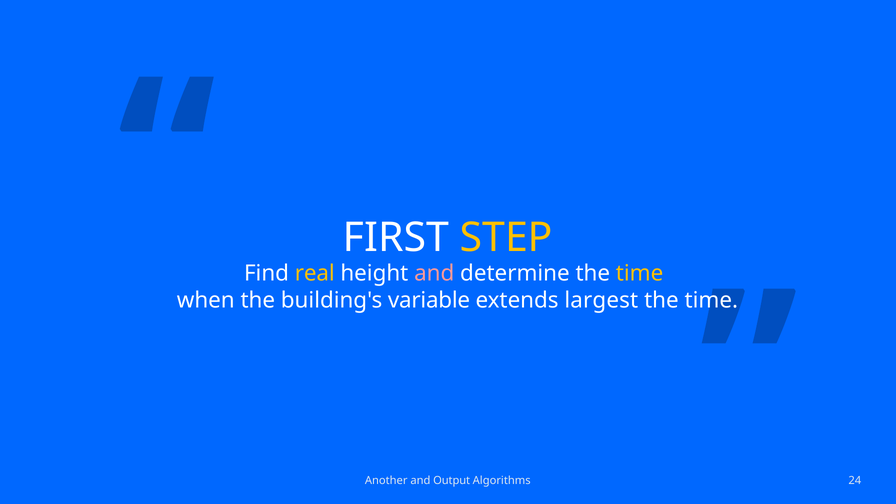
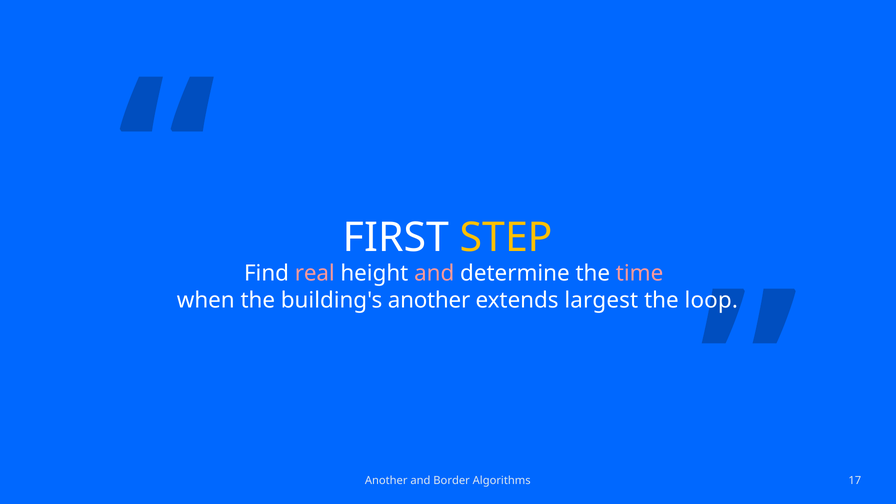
real colour: yellow -> pink (315, 274)
time colour: yellow -> pink (640, 274)
building's variable: variable -> another (429, 300)
time: time -> loop (711, 300)
Output: Output -> Border (452, 480)
24: 24 -> 17 (855, 480)
